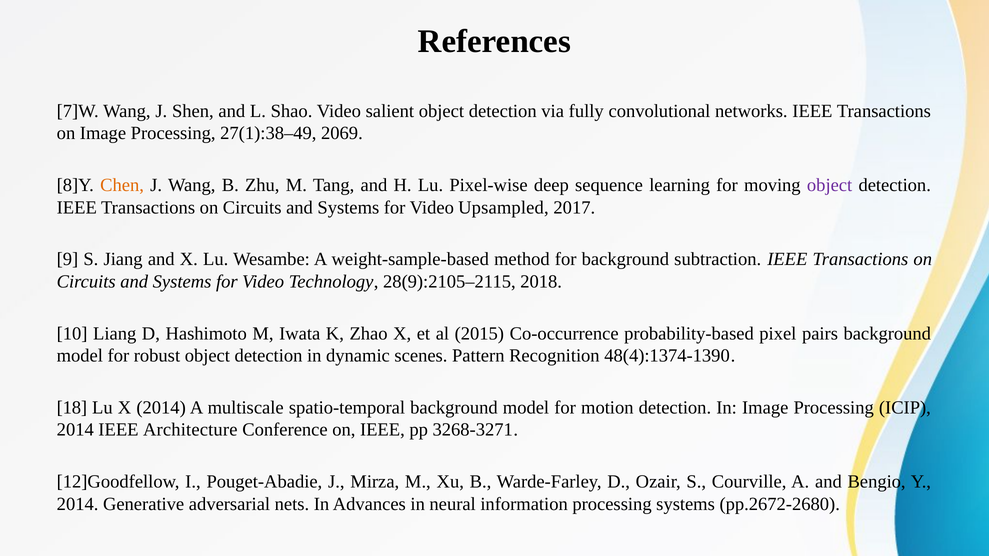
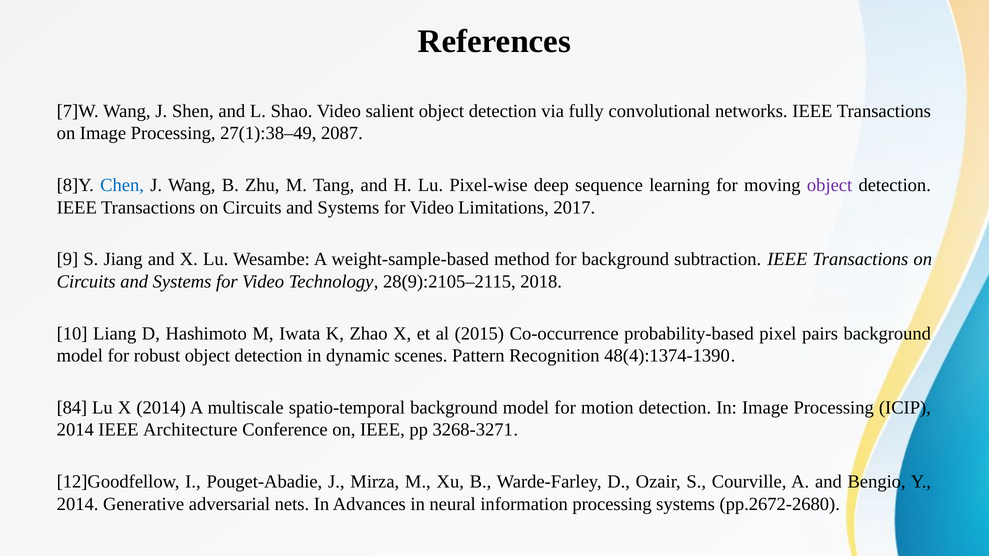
2069: 2069 -> 2087 (342, 133)
Chen colour: orange -> blue (122, 185)
Upsampled: Upsampled -> Limitations (503, 208)
18: 18 -> 84 (72, 408)
